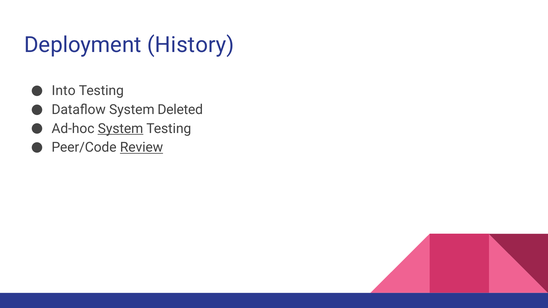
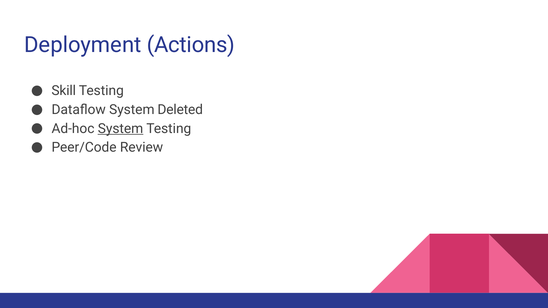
History: History -> Actions (191, 45)
Into: Into -> Skill (64, 91)
Review underline: present -> none (142, 148)
